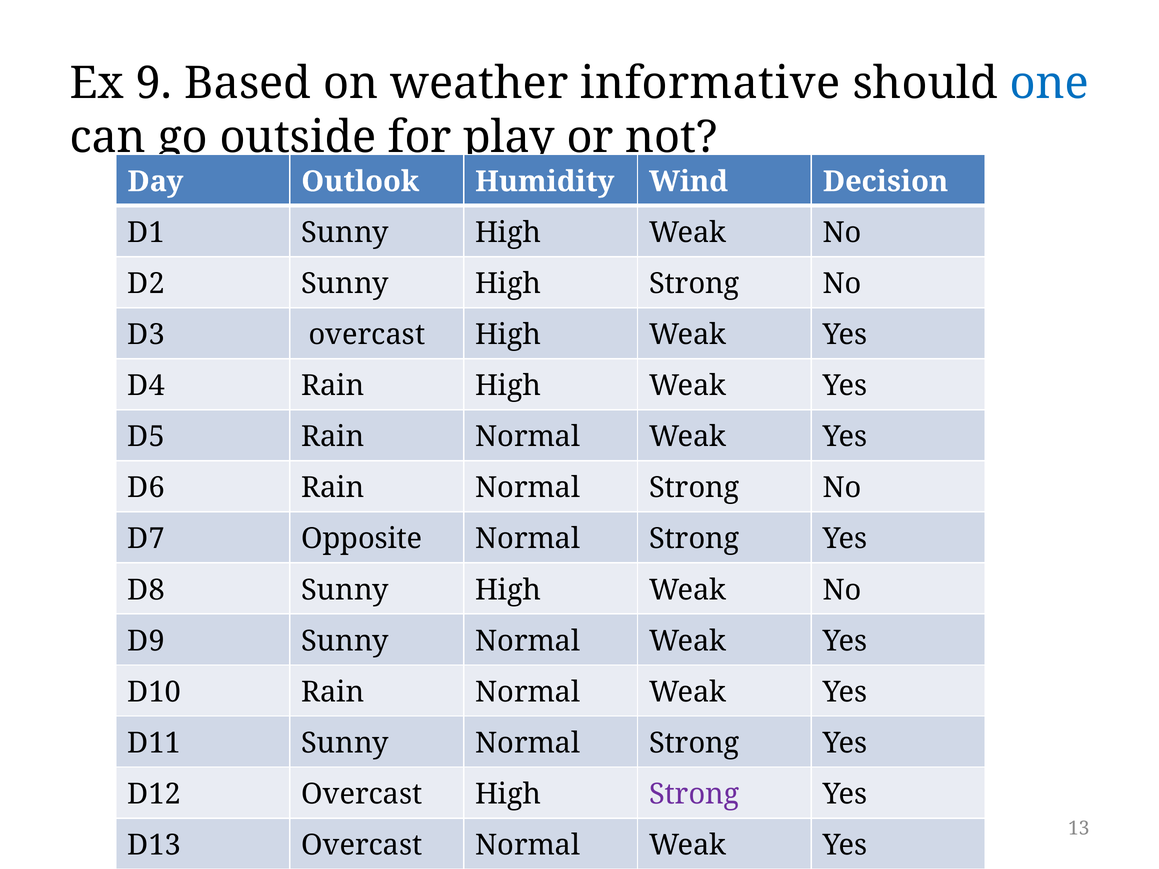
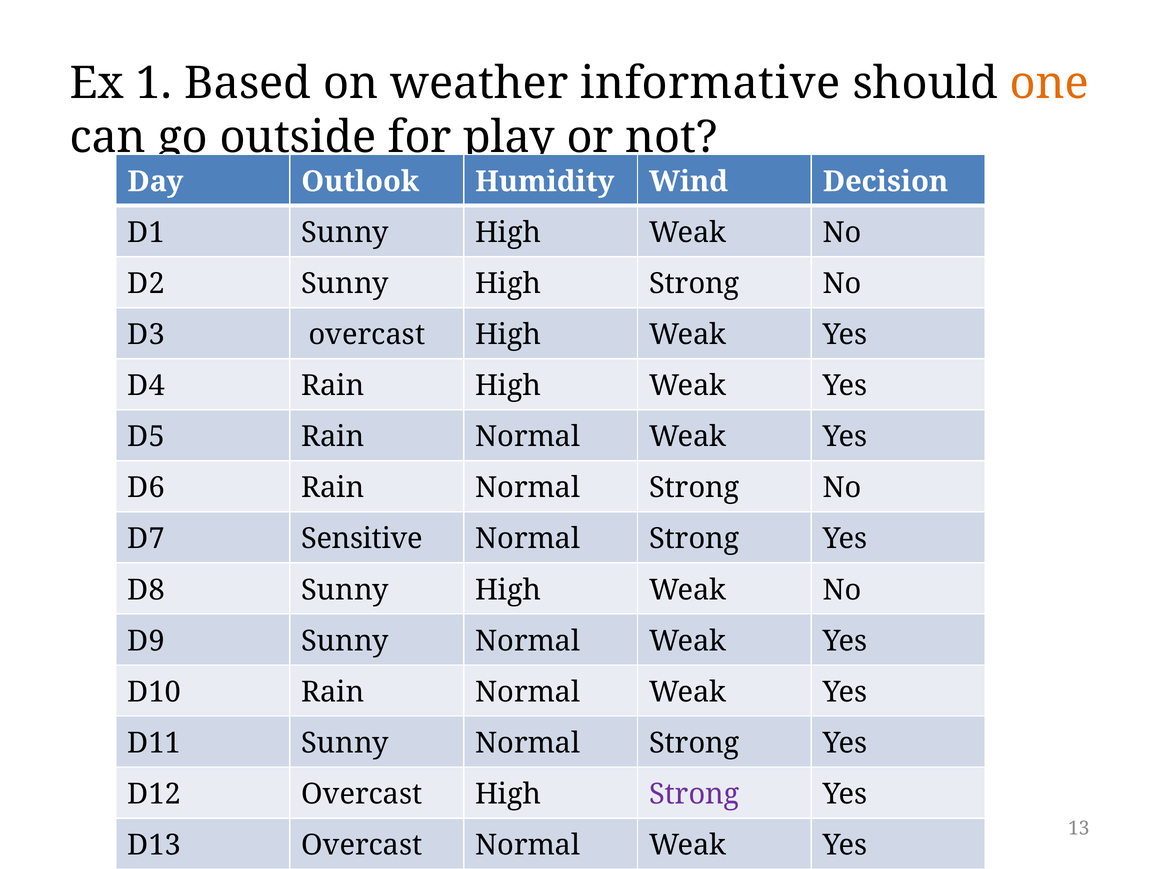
9: 9 -> 1 (154, 83)
one colour: blue -> orange (1049, 83)
Opposite: Opposite -> Sensitive (362, 539)
